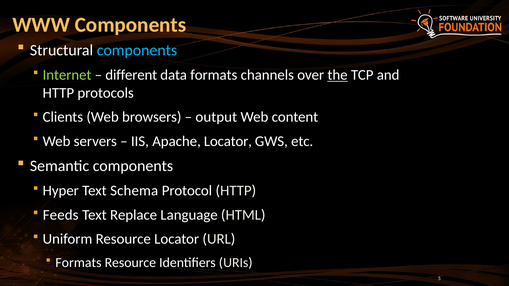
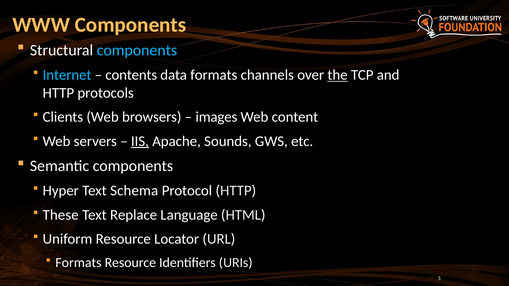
Internet colour: light green -> light blue (67, 75)
different: different -> contents (131, 75)
output: output -> images (216, 117)
IIS underline: none -> present (140, 141)
Apache Locator: Locator -> Sounds (228, 141)
Feeds: Feeds -> These (61, 215)
